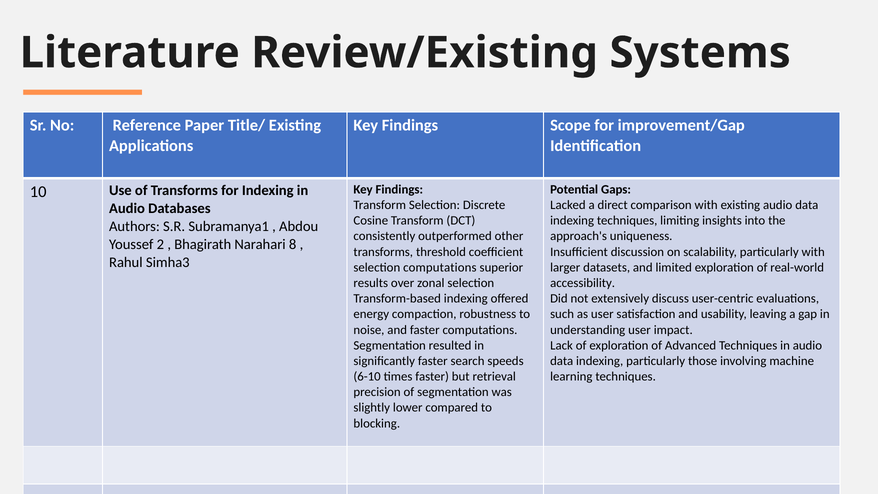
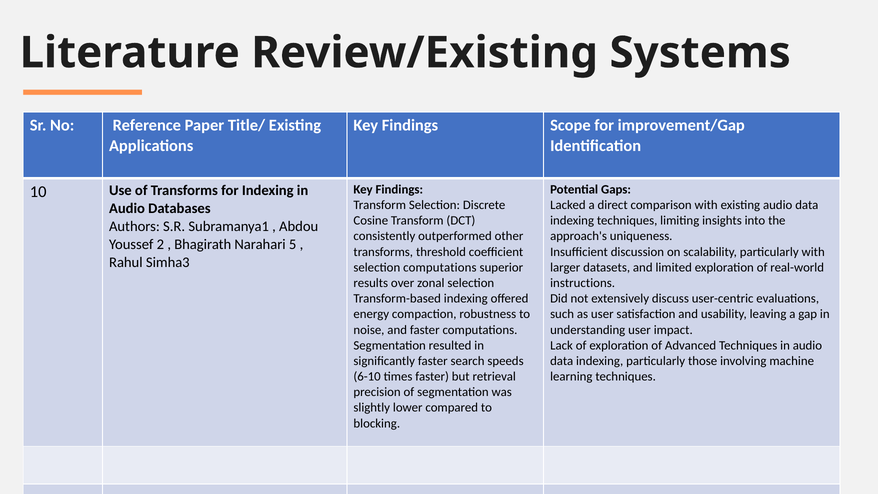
8: 8 -> 5 (293, 244)
accessibility: accessibility -> instructions (583, 283)
